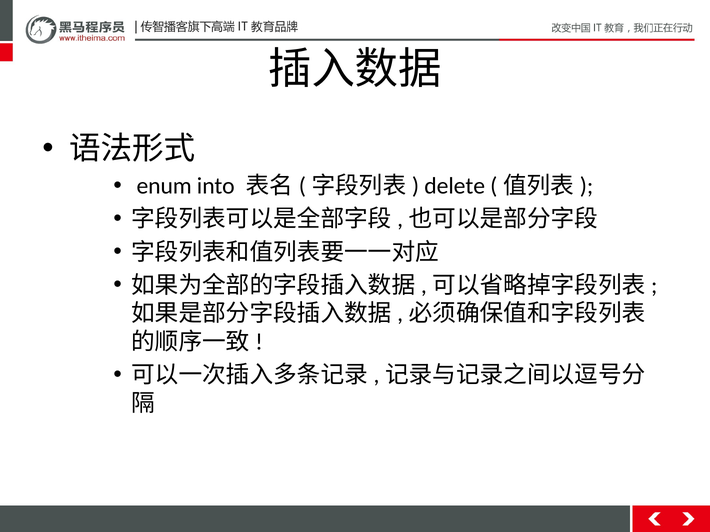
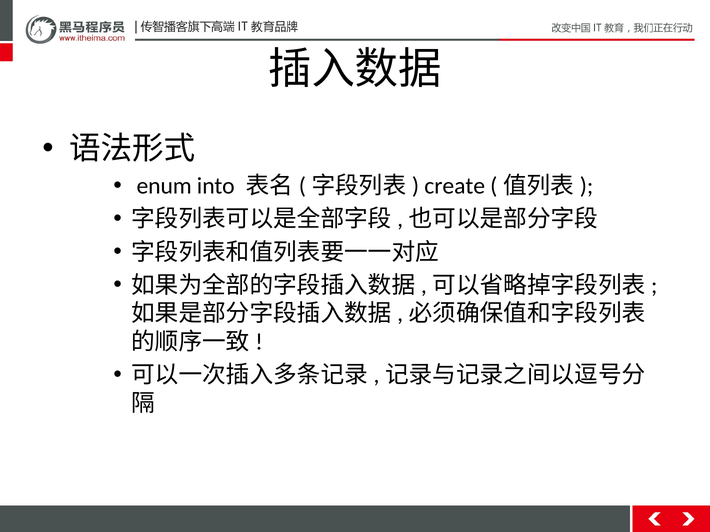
delete: delete -> create (455, 186)
